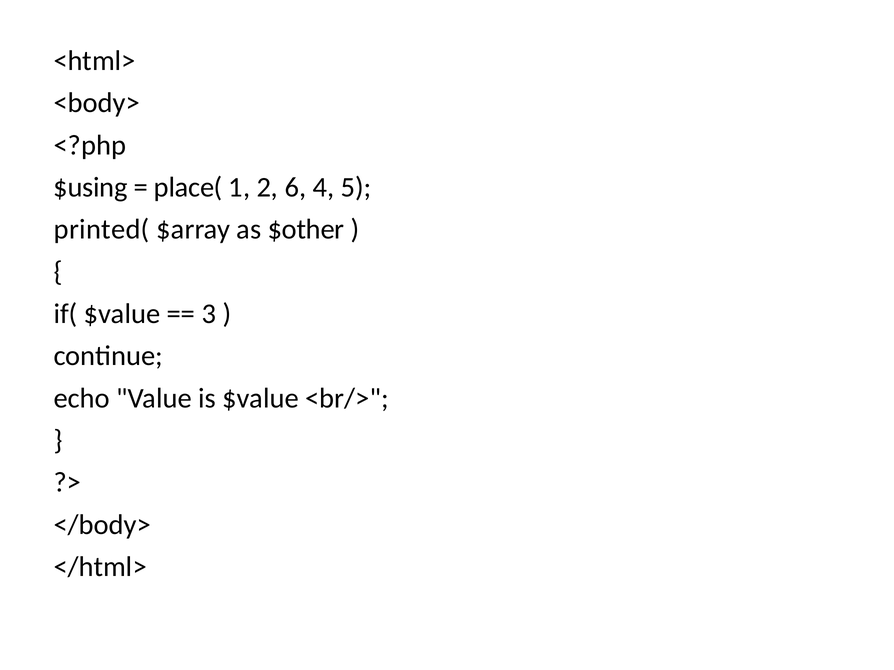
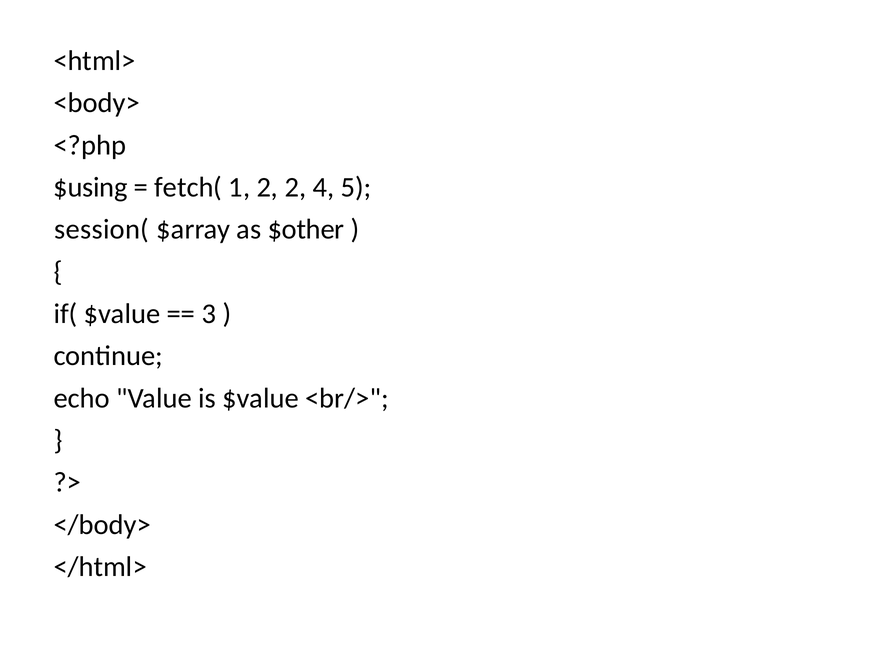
place(: place( -> fetch( (188, 187)
2 6: 6 -> 2 (295, 187)
printed(: printed( -> session( (102, 230)
